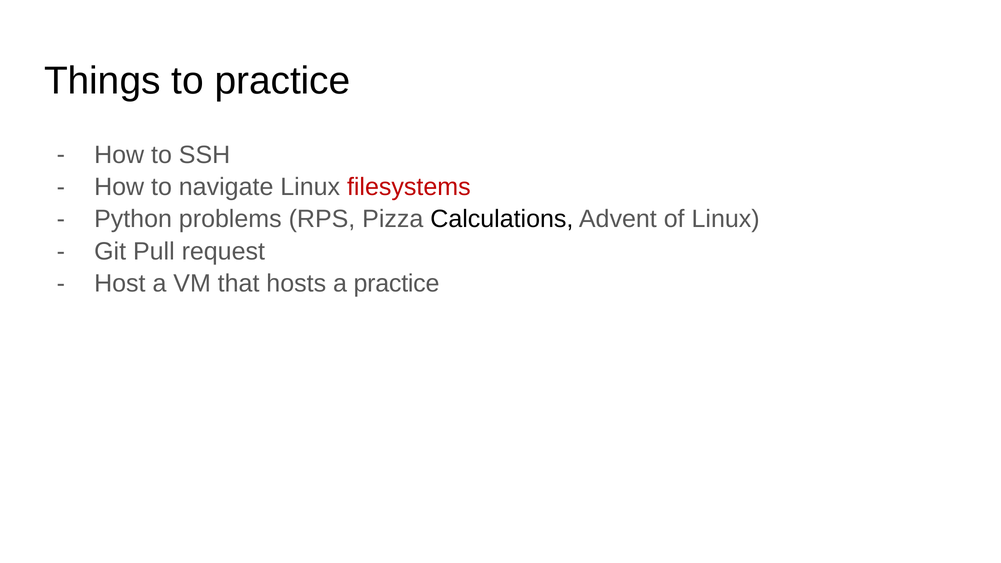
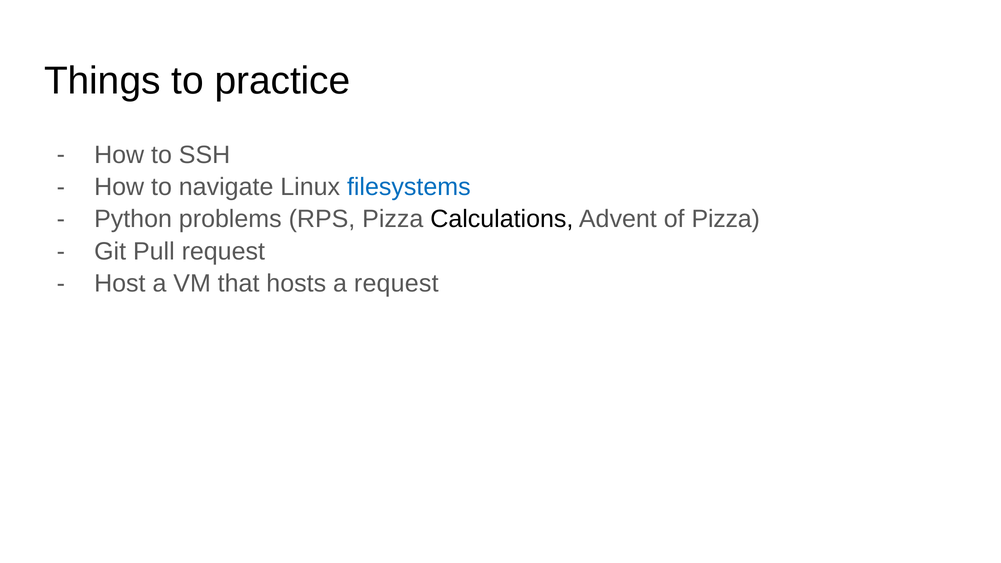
filesystems colour: red -> blue (409, 187)
of Linux: Linux -> Pizza (726, 219)
a practice: practice -> request (396, 284)
